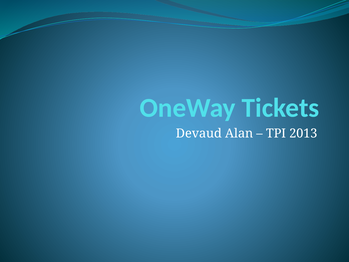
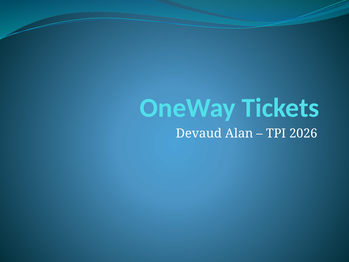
2013: 2013 -> 2026 (303, 133)
